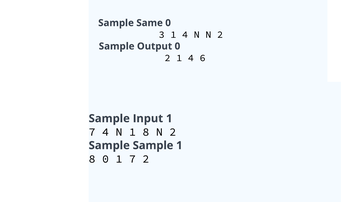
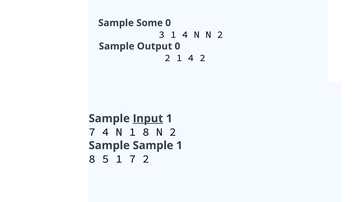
Same: Same -> Some (150, 23)
4 6: 6 -> 2 (203, 58)
Input underline: none -> present (148, 118)
8 0: 0 -> 5 (105, 159)
